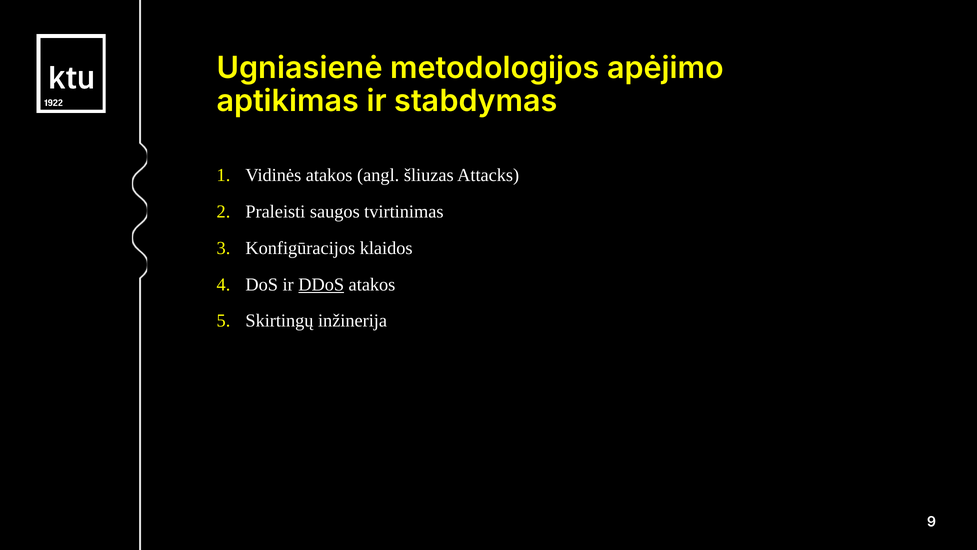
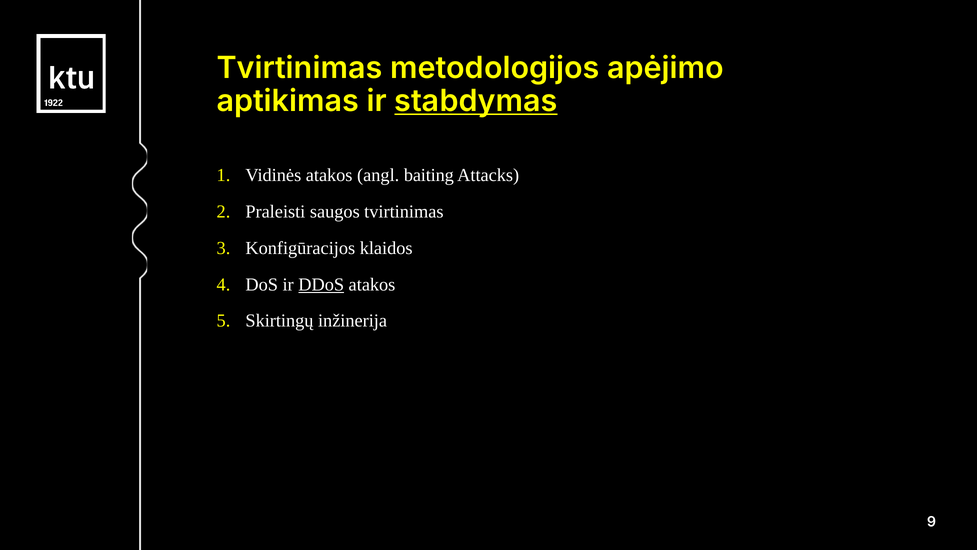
Ugniasienė: Ugniasienė -> Tvirtinimas (300, 68)
stabdymas underline: none -> present (476, 101)
šliuzas: šliuzas -> baiting (429, 175)
